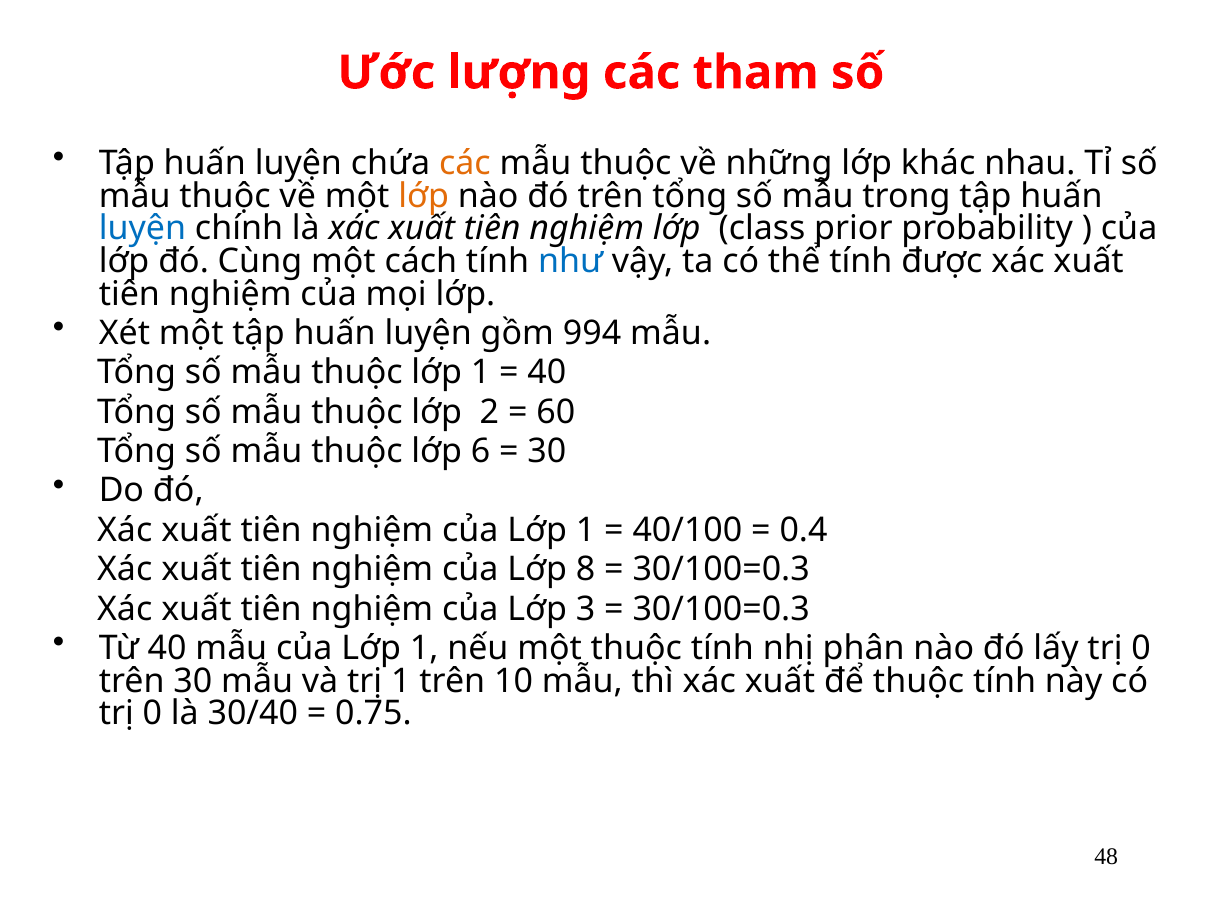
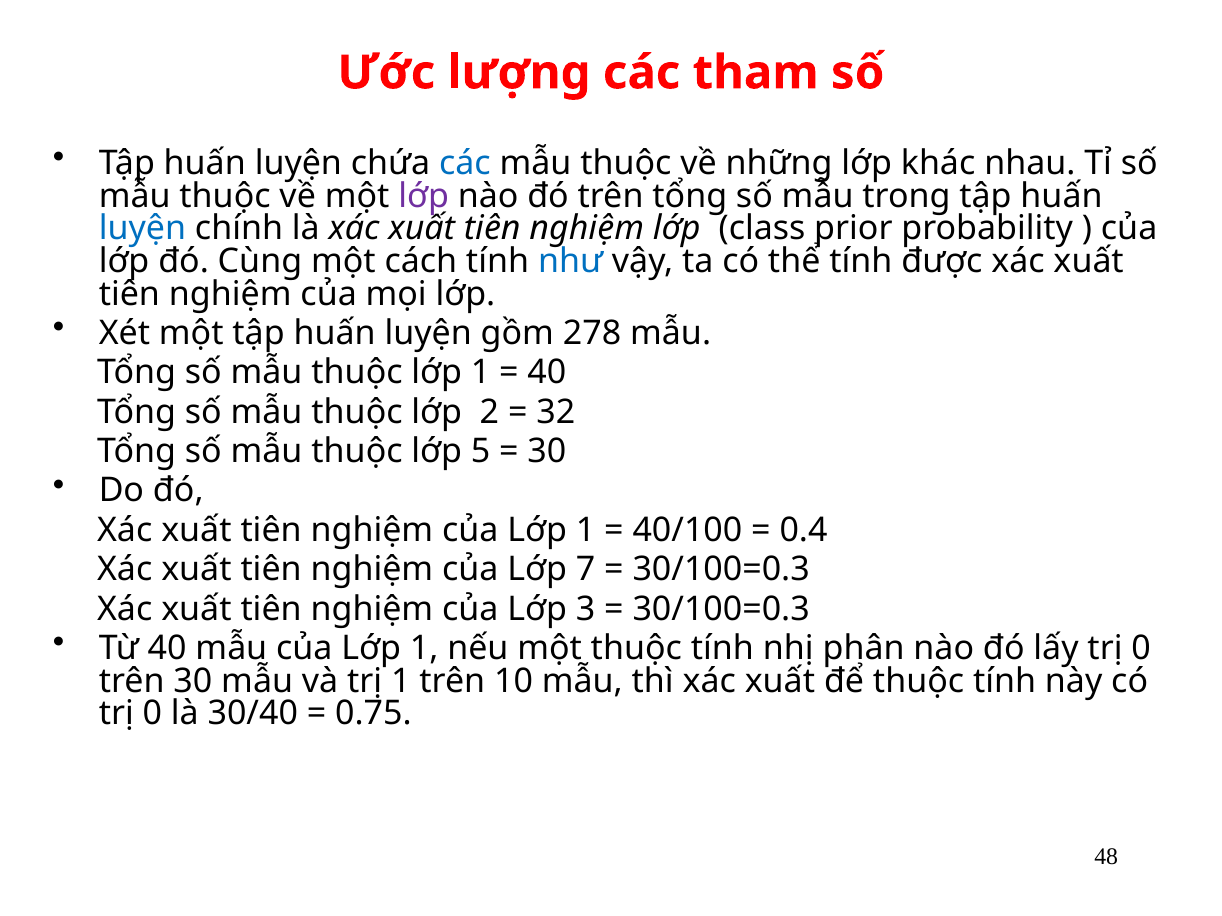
các colour: orange -> blue (465, 164)
lớp colour: orange -> purple (424, 196)
994: 994 -> 278 (592, 333)
60: 60 -> 32 (556, 412)
6: 6 -> 5 (481, 452)
8: 8 -> 7 (586, 570)
